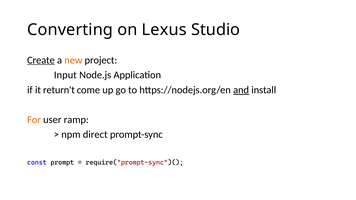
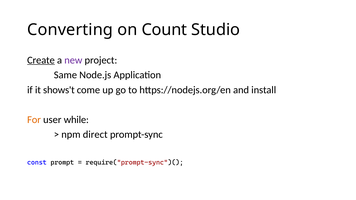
Lexus: Lexus -> Count (164, 30)
new colour: orange -> purple (73, 60)
Input: Input -> Same (65, 75)
return't: return't -> shows't (59, 90)
and underline: present -> none (241, 90)
ramp: ramp -> while (76, 120)
